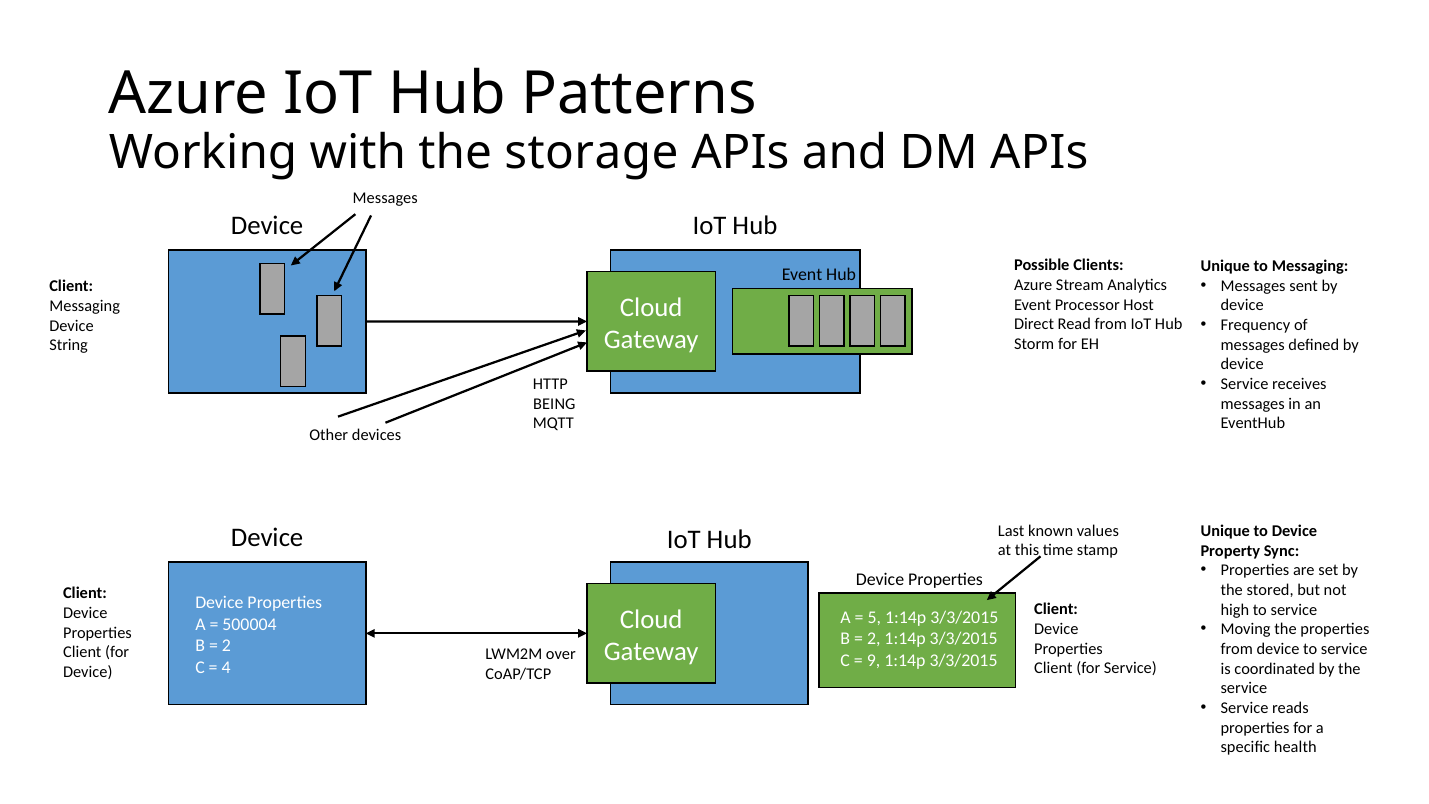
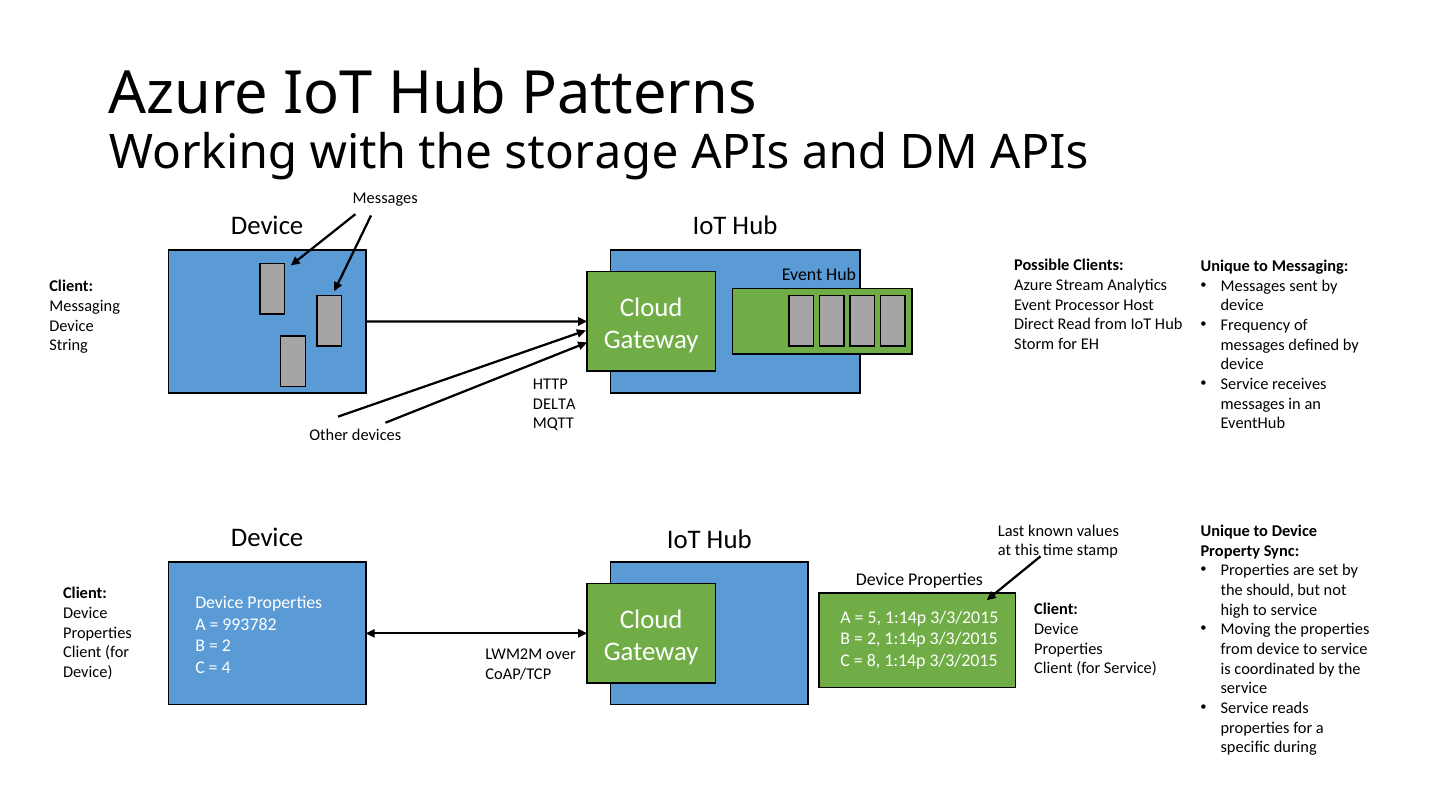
BEING: BEING -> DELTA (554, 404)
stored: stored -> should (1270, 590)
500004: 500004 -> 993782 (249, 624)
9: 9 -> 8 (874, 660)
health: health -> during (1295, 747)
